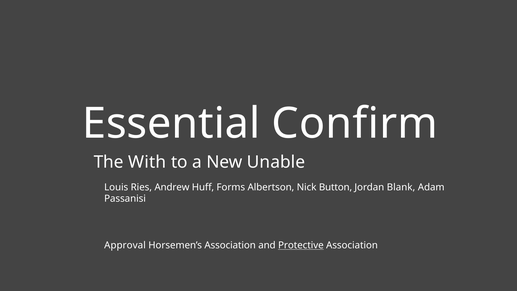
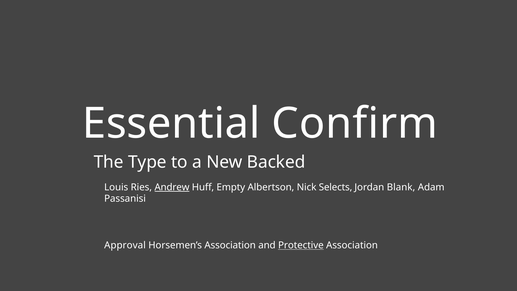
With: With -> Type (147, 162)
Unable: Unable -> Backed (276, 162)
Andrew underline: none -> present (172, 187)
Forms: Forms -> Empty (231, 187)
Button: Button -> Selects (336, 187)
